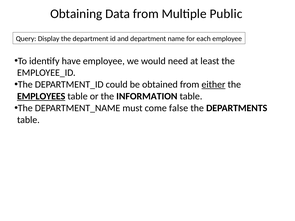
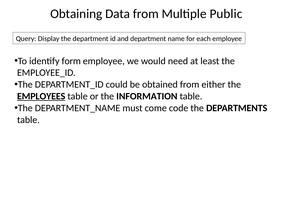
have: have -> form (71, 61)
either underline: present -> none (213, 85)
false: false -> code (179, 108)
